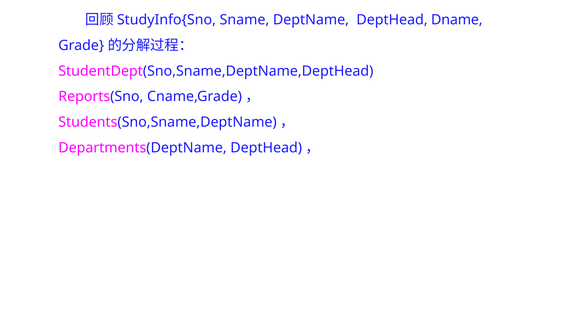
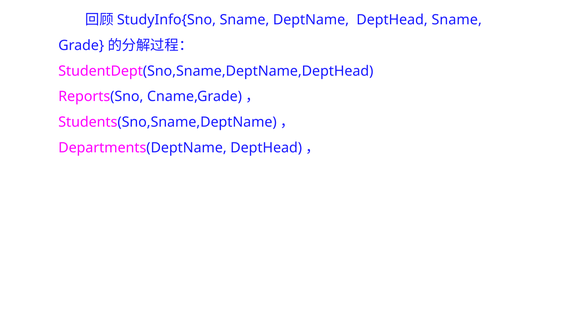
DeptHead Dname: Dname -> Sname (457, 20)
